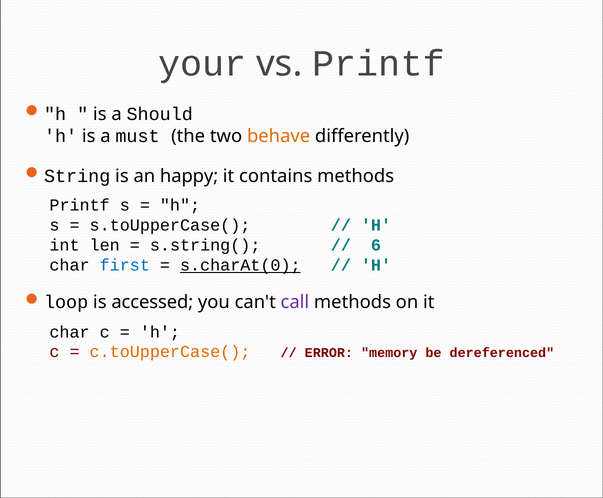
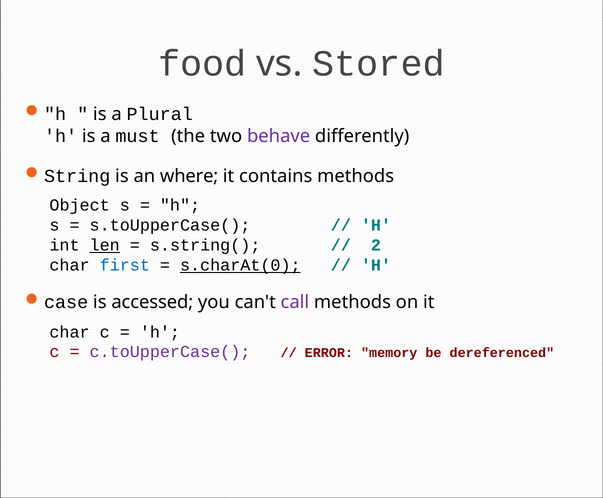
your: your -> food (202, 63)
vs Printf: Printf -> Stored (378, 63)
Should: Should -> Plural (160, 114)
behave colour: orange -> purple (279, 136)
happy: happy -> where (189, 176)
Printf: Printf -> Object (80, 205)
len underline: none -> present (105, 245)
6: 6 -> 2 (376, 245)
loop: loop -> case (66, 302)
c.toUpperCase( colour: orange -> purple (170, 352)
